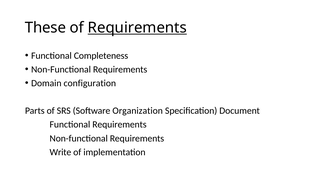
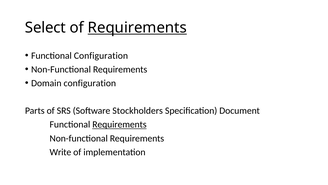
These: These -> Select (45, 28)
Functional Completeness: Completeness -> Configuration (101, 55)
Organization: Organization -> Stockholders (138, 110)
Requirements underline: none -> present (119, 124)
